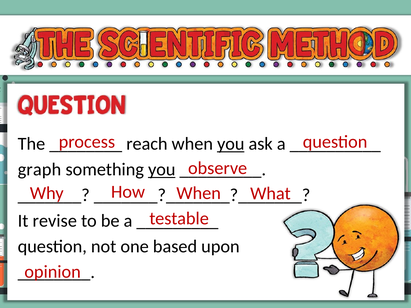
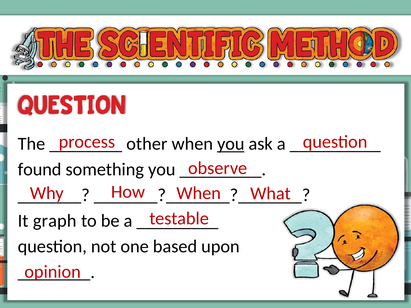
reach: reach -> other (147, 144)
graph: graph -> found (40, 170)
you underline: present -> none (162, 170)
revise: revise -> graph (55, 221)
